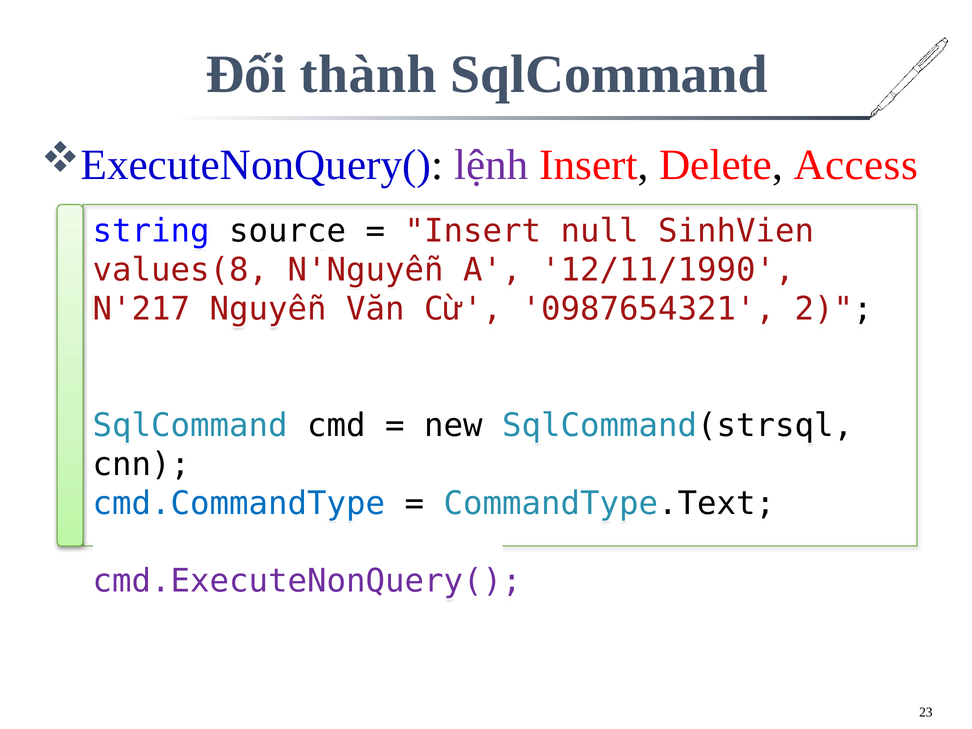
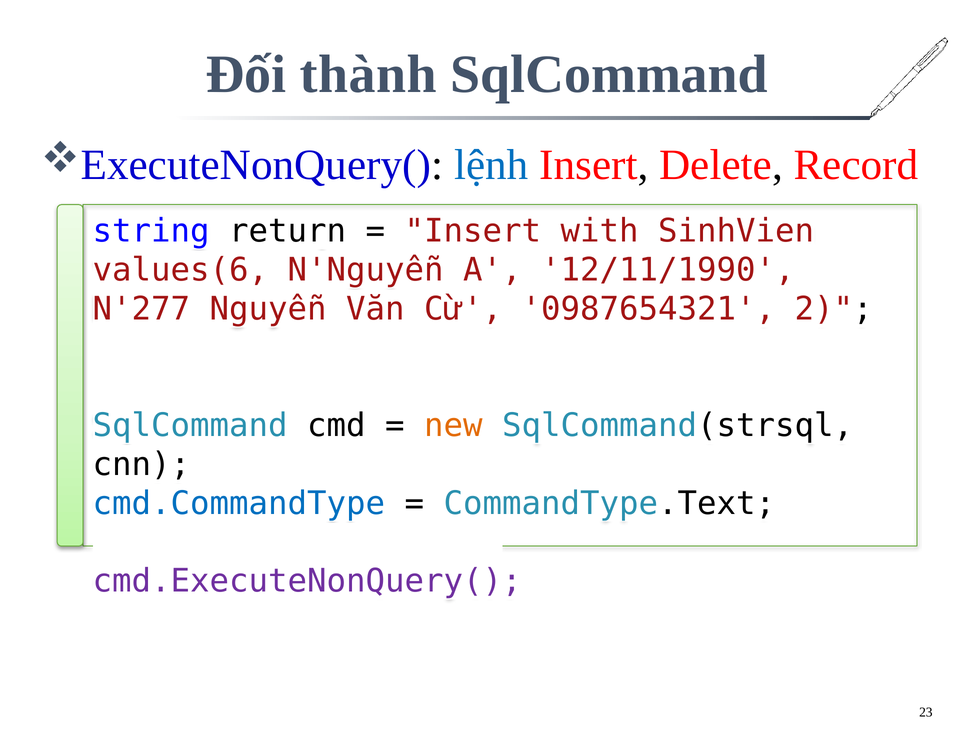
lệnh colour: purple -> blue (491, 165)
Access: Access -> Record (856, 165)
source: source -> return (288, 231)
null: null -> with (600, 231)
values(8: values(8 -> values(6 (181, 270)
N'217: N'217 -> N'277 (142, 309)
new colour: black -> orange (453, 426)
